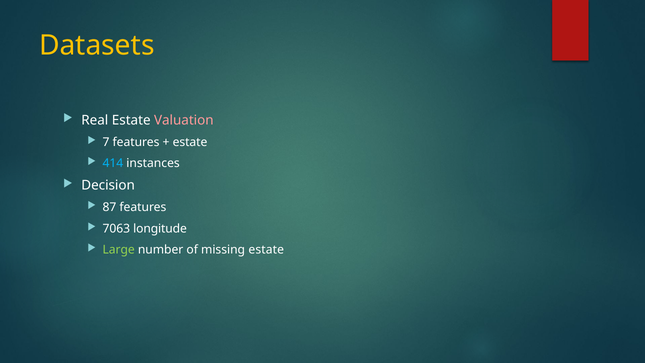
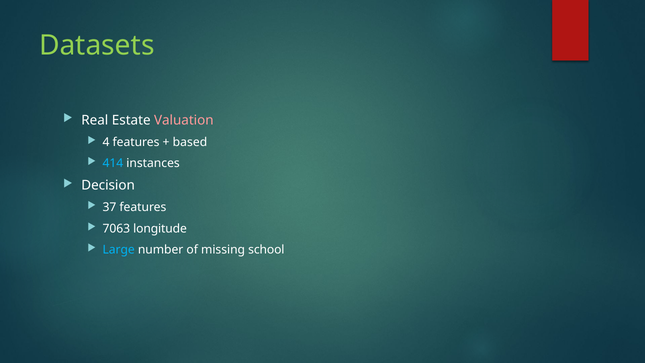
Datasets colour: yellow -> light green (97, 45)
7: 7 -> 4 (106, 142)
estate: estate -> based (190, 142)
87: 87 -> 37 (109, 207)
Large colour: light green -> light blue (119, 250)
missing estate: estate -> school (266, 250)
